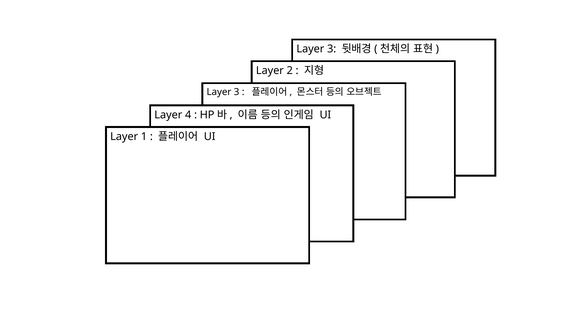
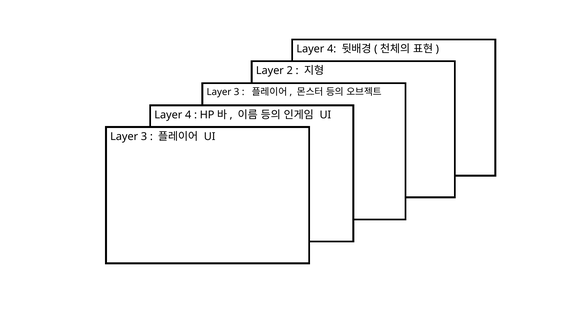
3: 3 -> 4 (332, 49)
1: 1 -> 3 (144, 136)
